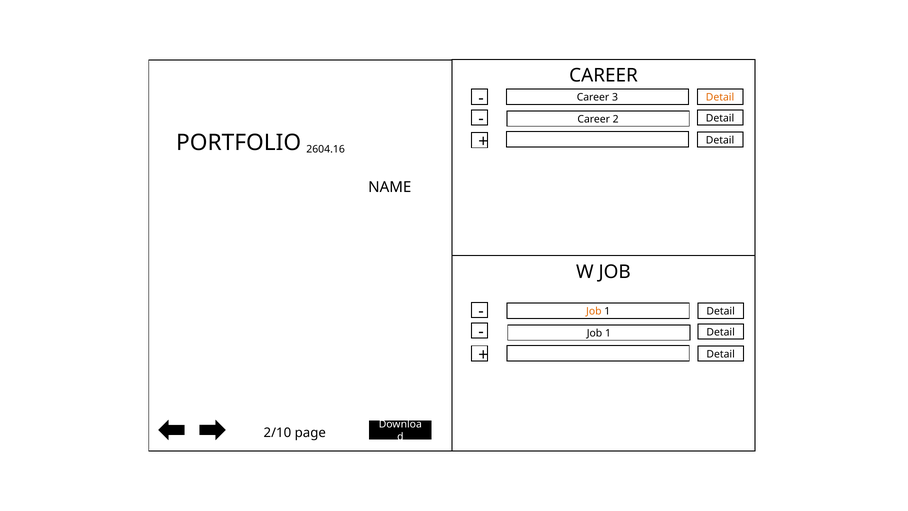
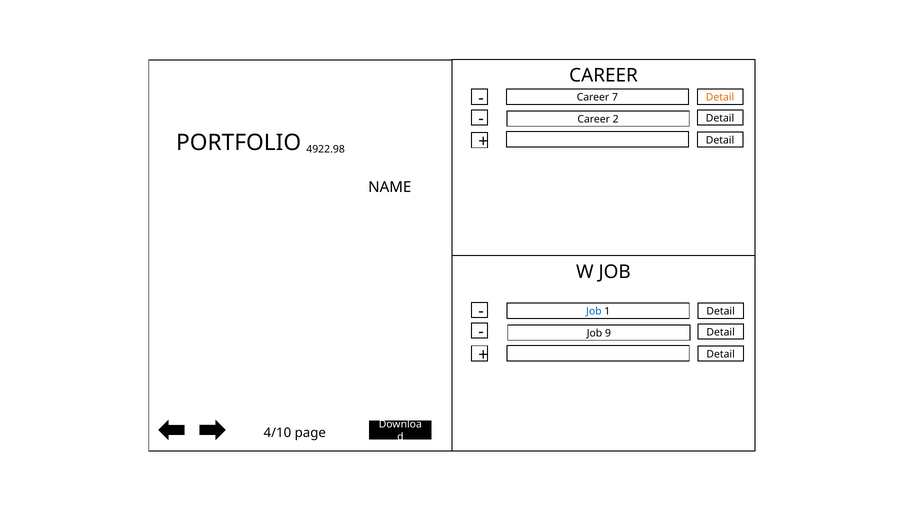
3: 3 -> 7 (615, 97)
2604.16: 2604.16 -> 4922.98 (326, 149)
Job colour: orange -> blue (594, 311)
1: 1 -> 9 (608, 333)
2/10: 2/10 -> 4/10 (277, 433)
